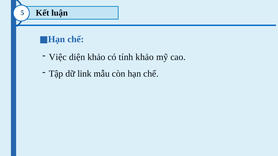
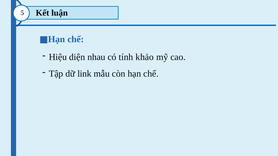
Việc: Việc -> Hiệu (58, 57)
diện khảo: khảo -> nhau (96, 57)
